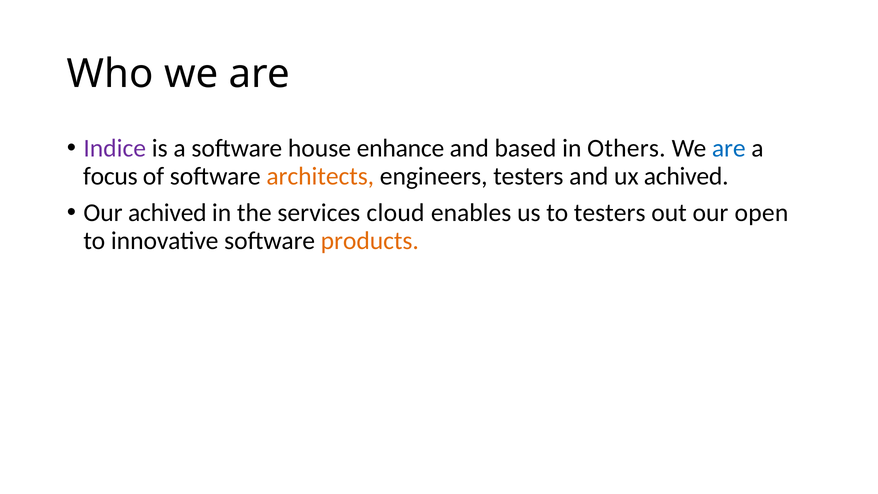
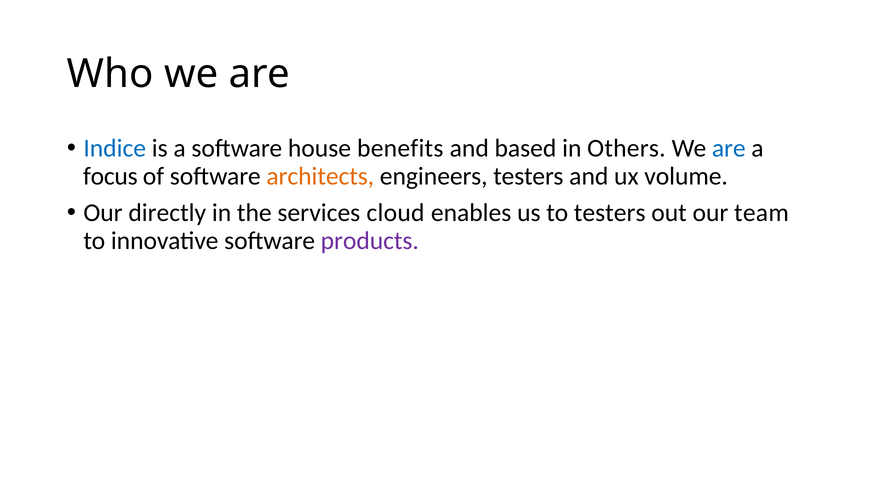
Indice colour: purple -> blue (115, 148)
enhance: enhance -> benefits (400, 148)
ux achived: achived -> volume (686, 176)
Our achived: achived -> directly (167, 213)
open: open -> team (761, 213)
products colour: orange -> purple (370, 241)
